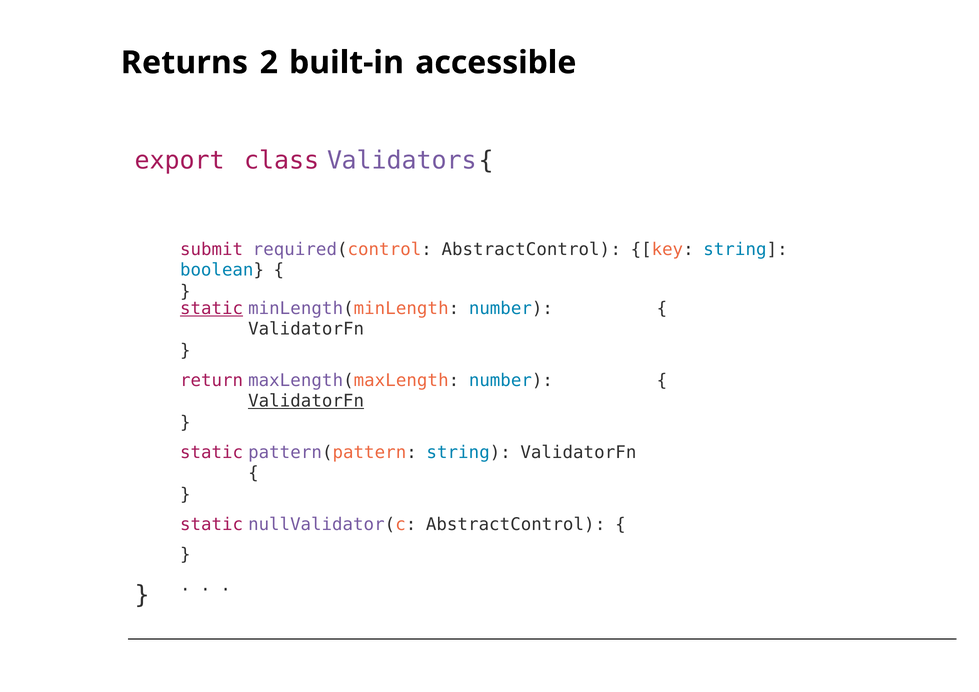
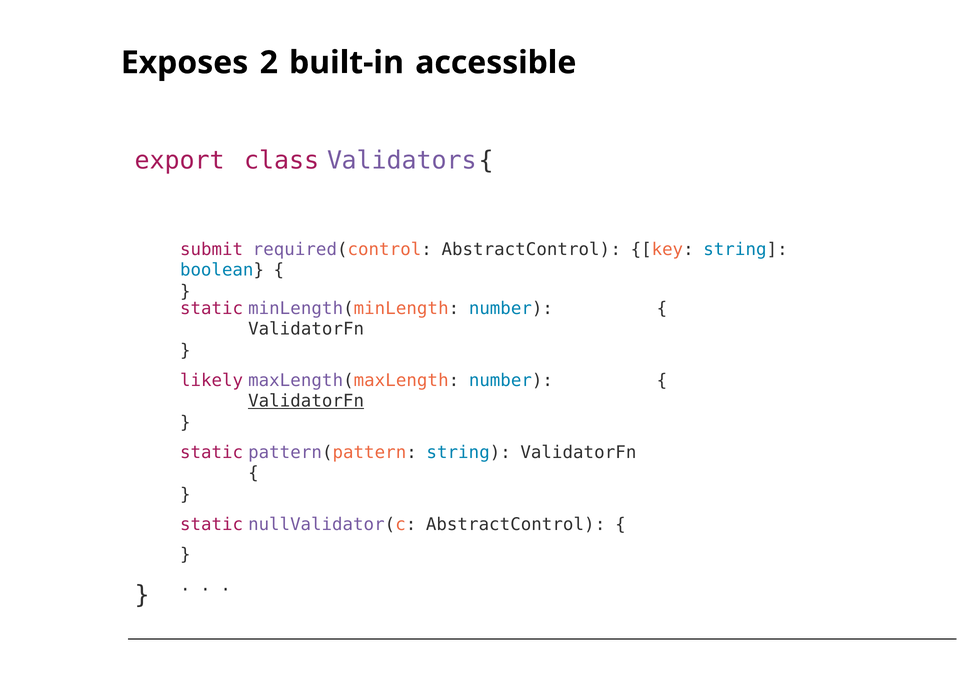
Returns: Returns -> Exposes (185, 63)
static underline: present -> none (212, 309)
return: return -> likely (212, 381)
